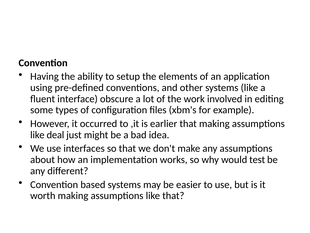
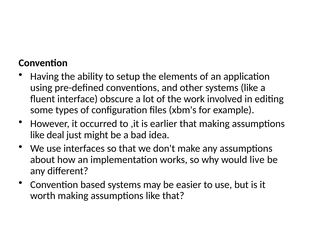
test: test -> live (257, 159)
